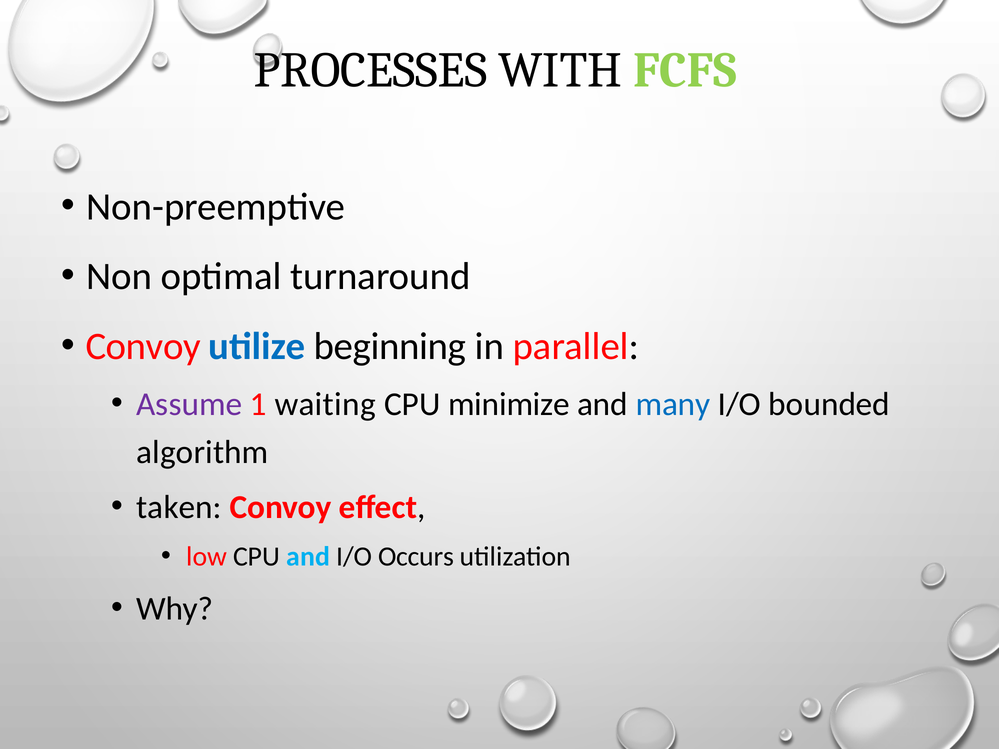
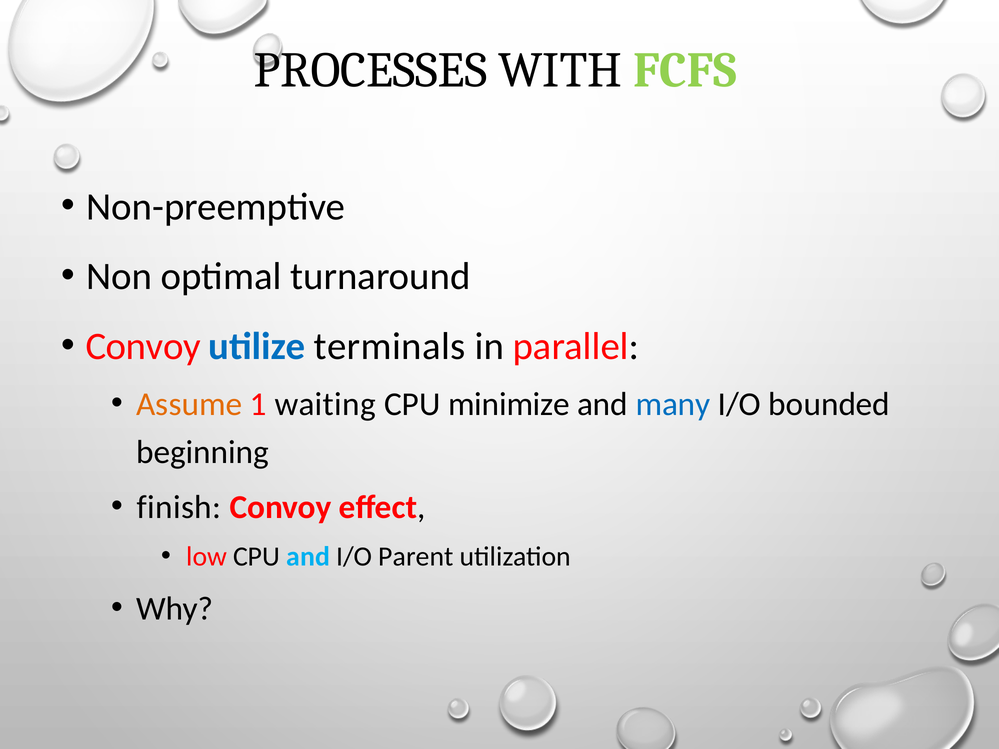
beginning: beginning -> terminals (390, 347)
Assume colour: purple -> orange (189, 404)
algorithm: algorithm -> beginning (202, 452)
taken: taken -> finish (179, 507)
Occurs: Occurs -> Parent (416, 557)
